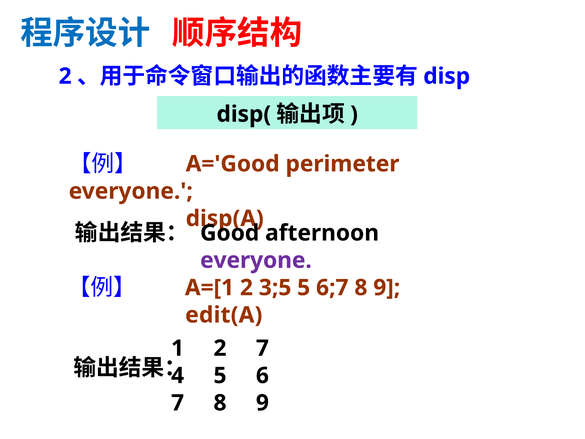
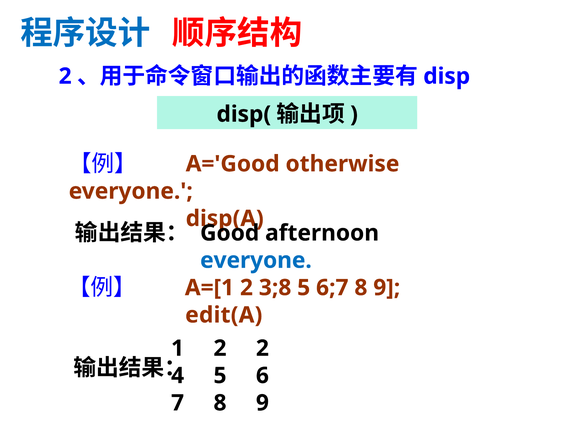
perimeter: perimeter -> otherwise (342, 164)
everyone colour: purple -> blue (256, 260)
3;5: 3;5 -> 3;8 (275, 288)
2 7: 7 -> 2 (262, 348)
